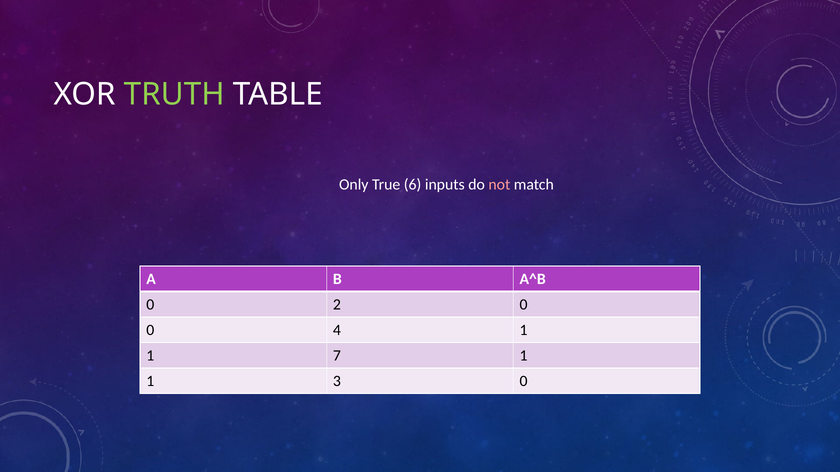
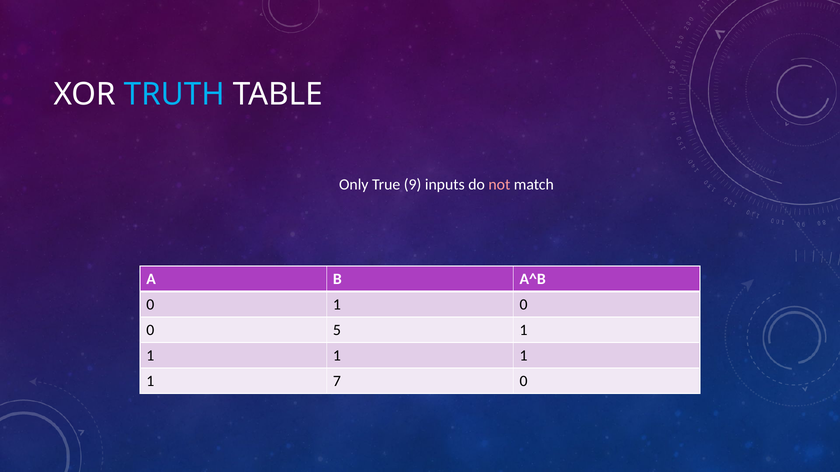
TRUTH colour: light green -> light blue (174, 94)
6: 6 -> 9 (413, 185)
2: 2 -> 1 (337, 305)
4: 4 -> 5 (337, 330)
7: 7 -> 1 (337, 356)
3: 3 -> 7 (337, 381)
